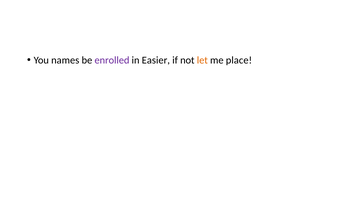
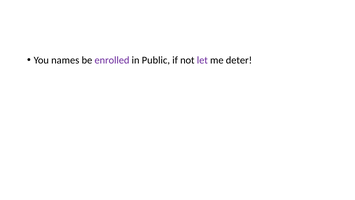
Easier: Easier -> Public (156, 60)
let colour: orange -> purple (202, 60)
place: place -> deter (239, 60)
